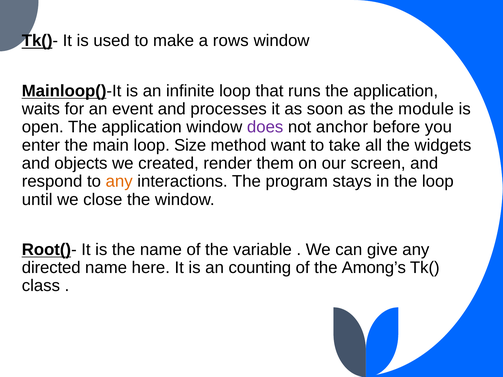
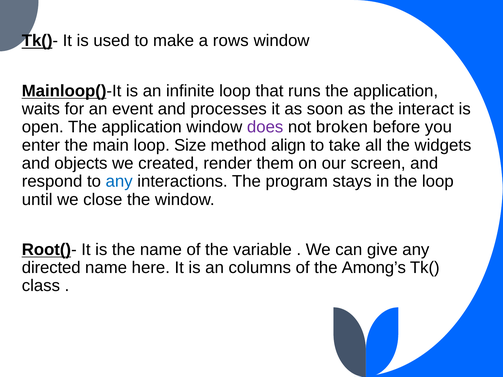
module: module -> interact (426, 109)
anchor: anchor -> broken (342, 127)
want: want -> align (288, 145)
any colour: orange -> blue (119, 182)
counting: counting -> columns (260, 268)
